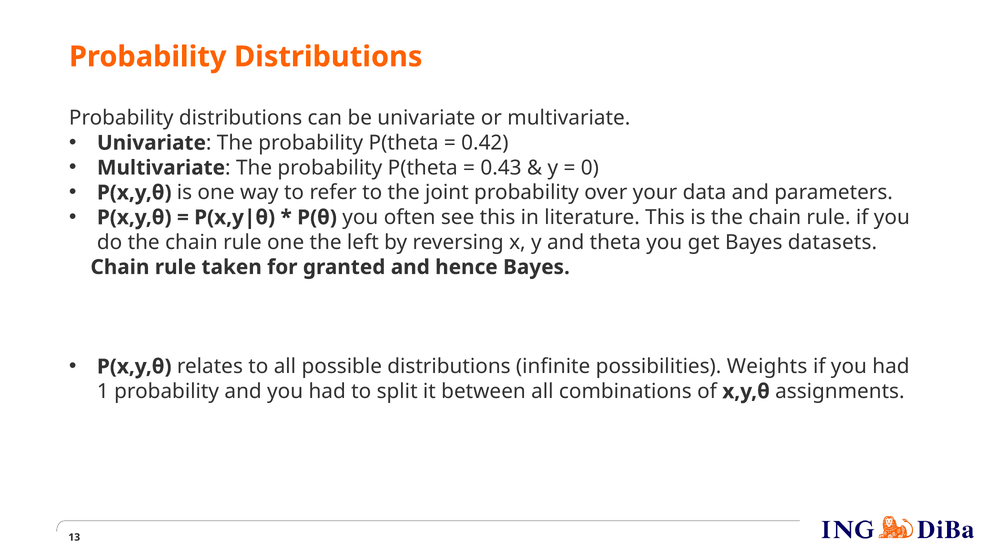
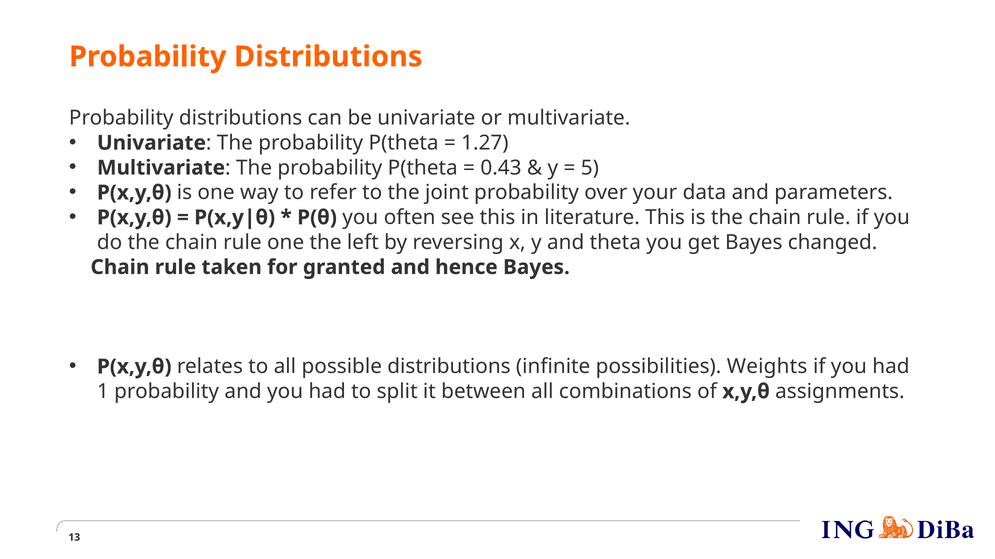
0.42: 0.42 -> 1.27 (485, 143)
0: 0 -> 5 (590, 168)
datasets: datasets -> changed (833, 243)
